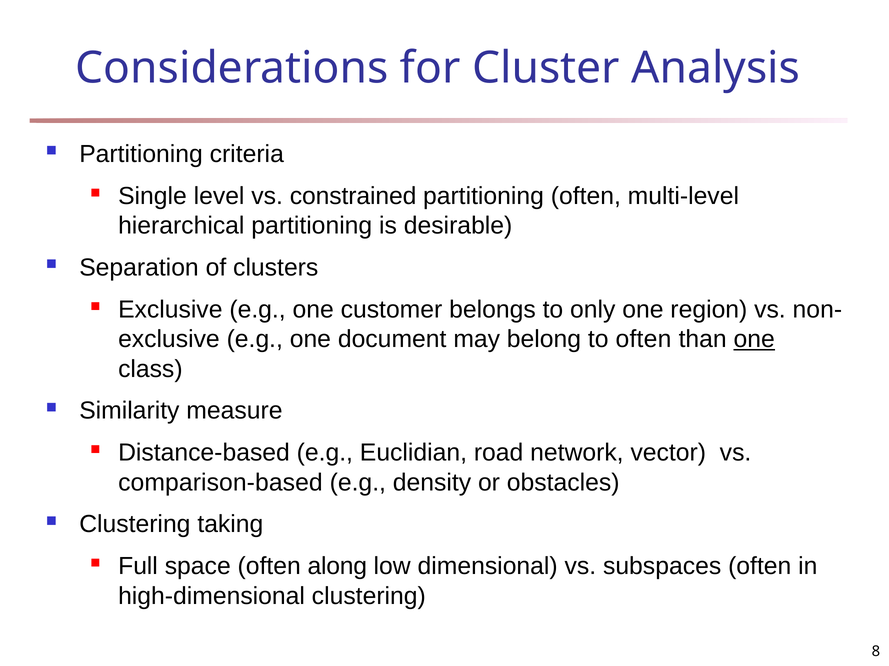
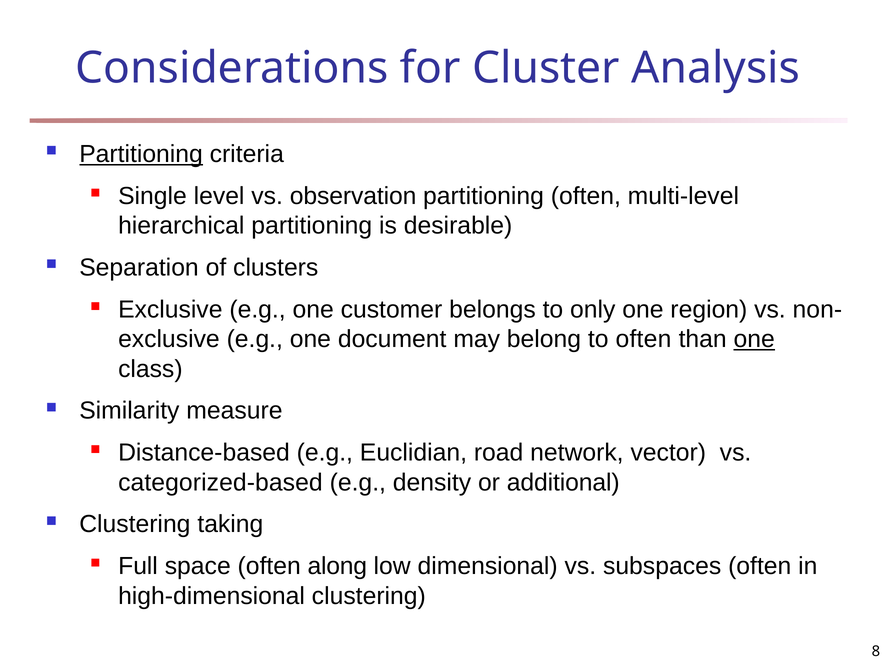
Partitioning underline: none -> present (141, 154)
constrained: constrained -> observation (353, 196)
comparison-based: comparison-based -> categorized-based (220, 483)
obstacles: obstacles -> additional (563, 483)
